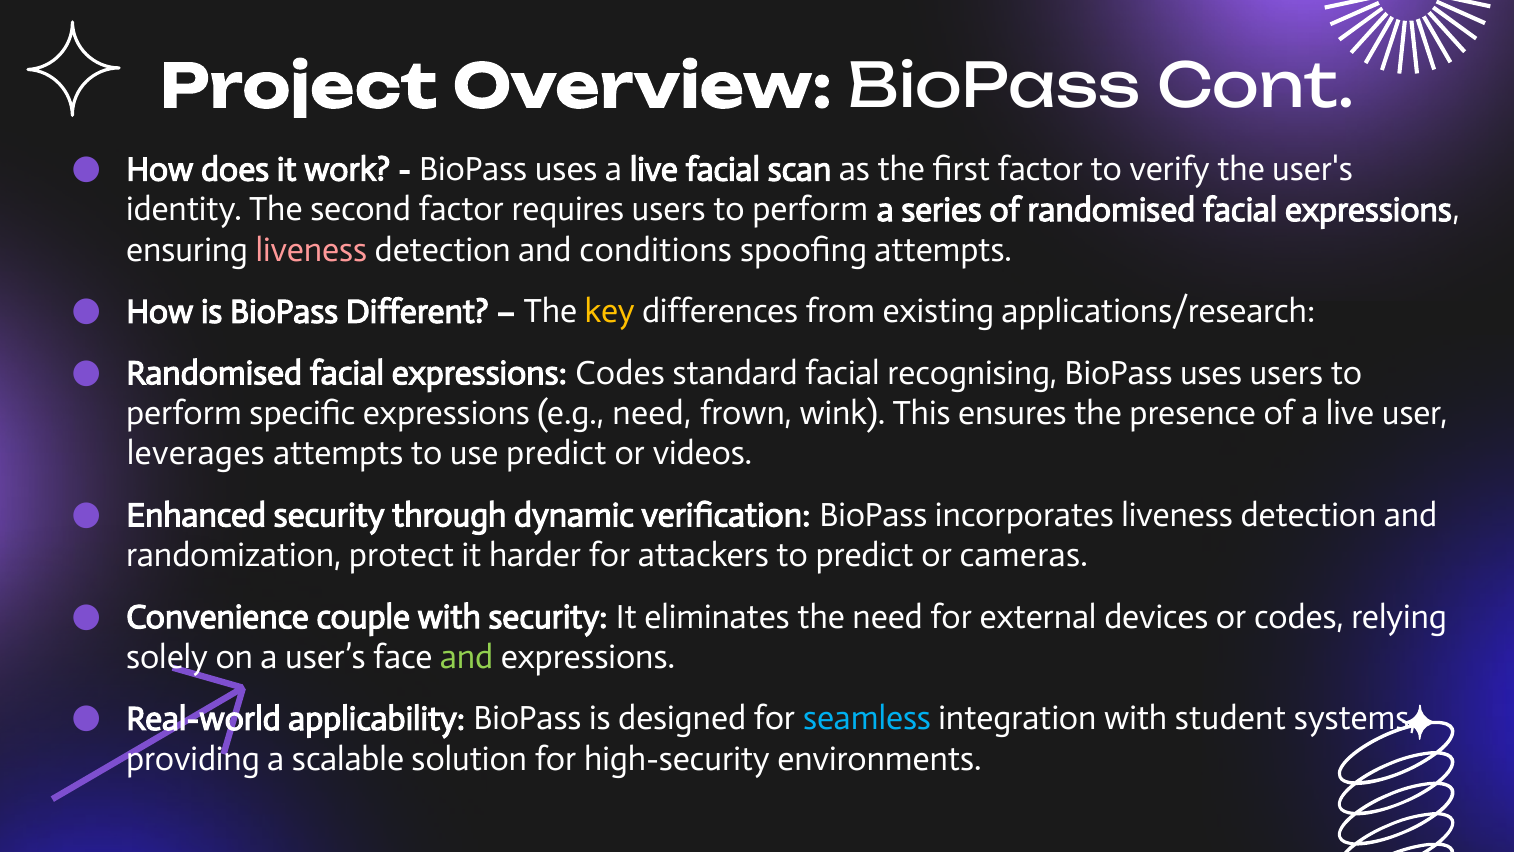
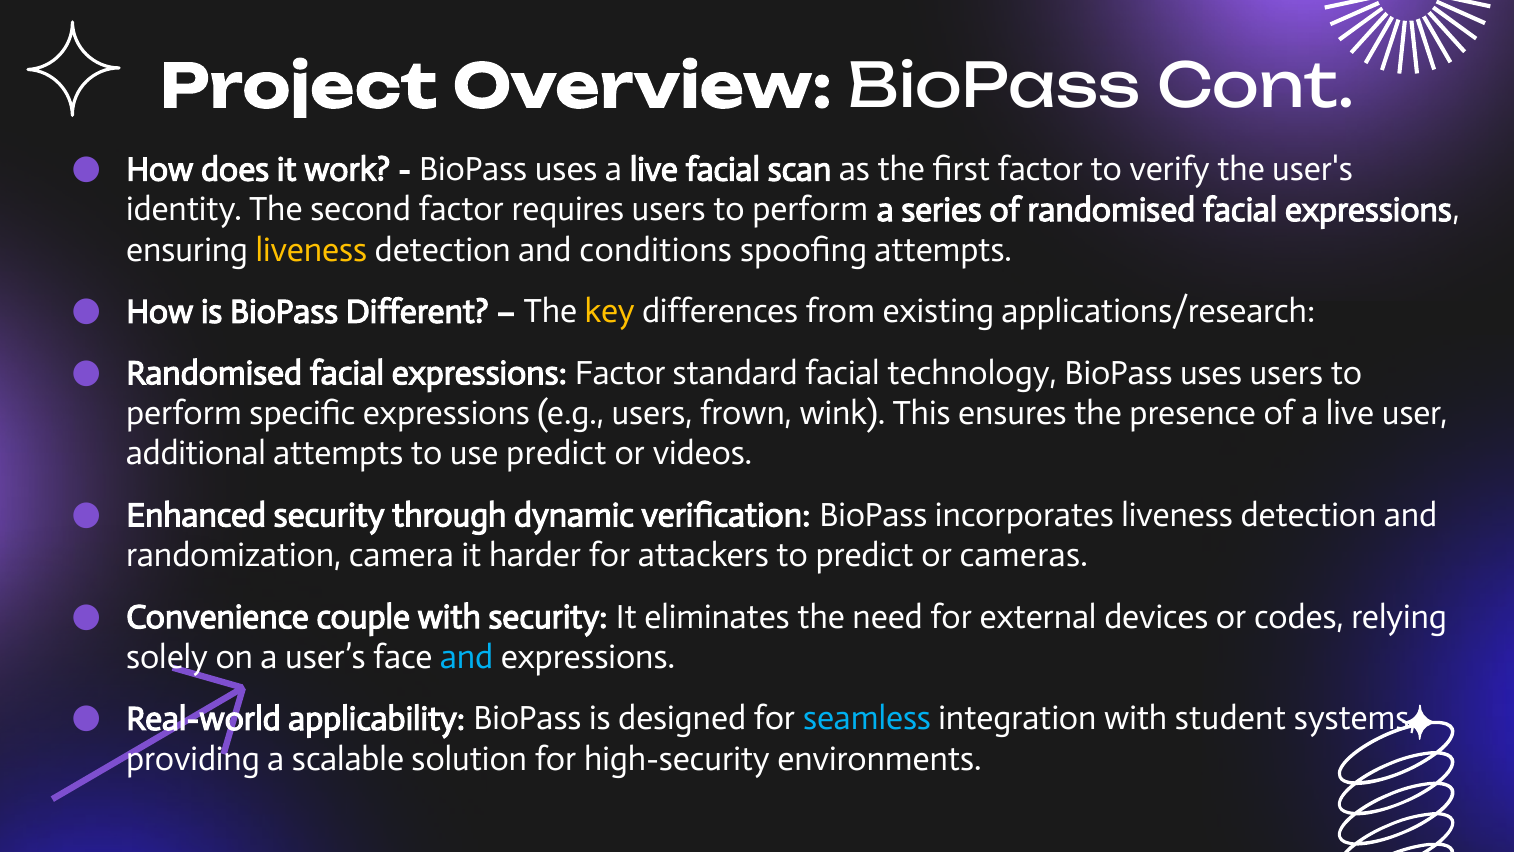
liveness colour: pink -> yellow (311, 250)
expressions Codes: Codes -> Factor (620, 373)
recognising: recognising -> technology (972, 373)
e.g need: need -> users (652, 413)
leverages: leverages -> additional (196, 454)
protect: protect -> camera (401, 555)
and colour: light green -> light blue (467, 657)
